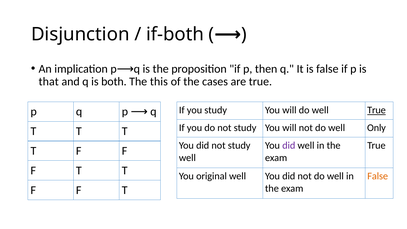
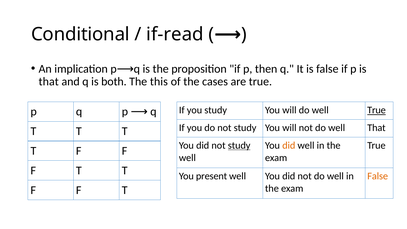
Disjunction: Disjunction -> Conditional (80, 34)
if-both: if-both -> if-read (175, 34)
well Only: Only -> That (376, 128)
study underline: none -> present (239, 145)
did colour: purple -> orange (289, 145)
original: original -> present (212, 176)
